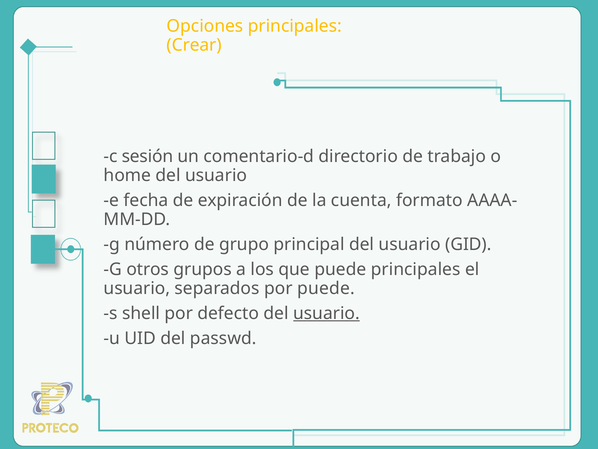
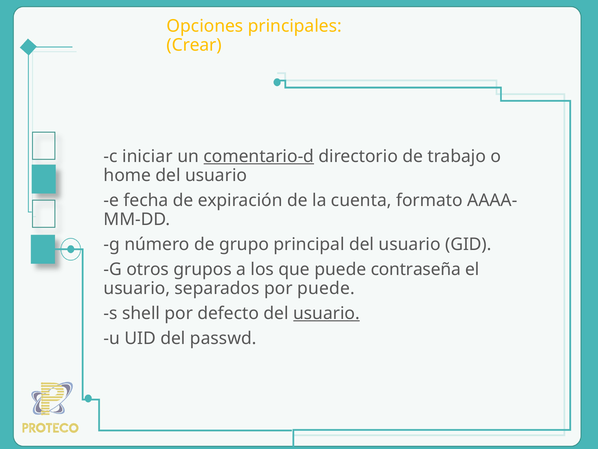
sesión: sesión -> iniciar (147, 156)
comentario-d underline: none -> present (259, 156)
puede principales: principales -> contraseña (416, 269)
